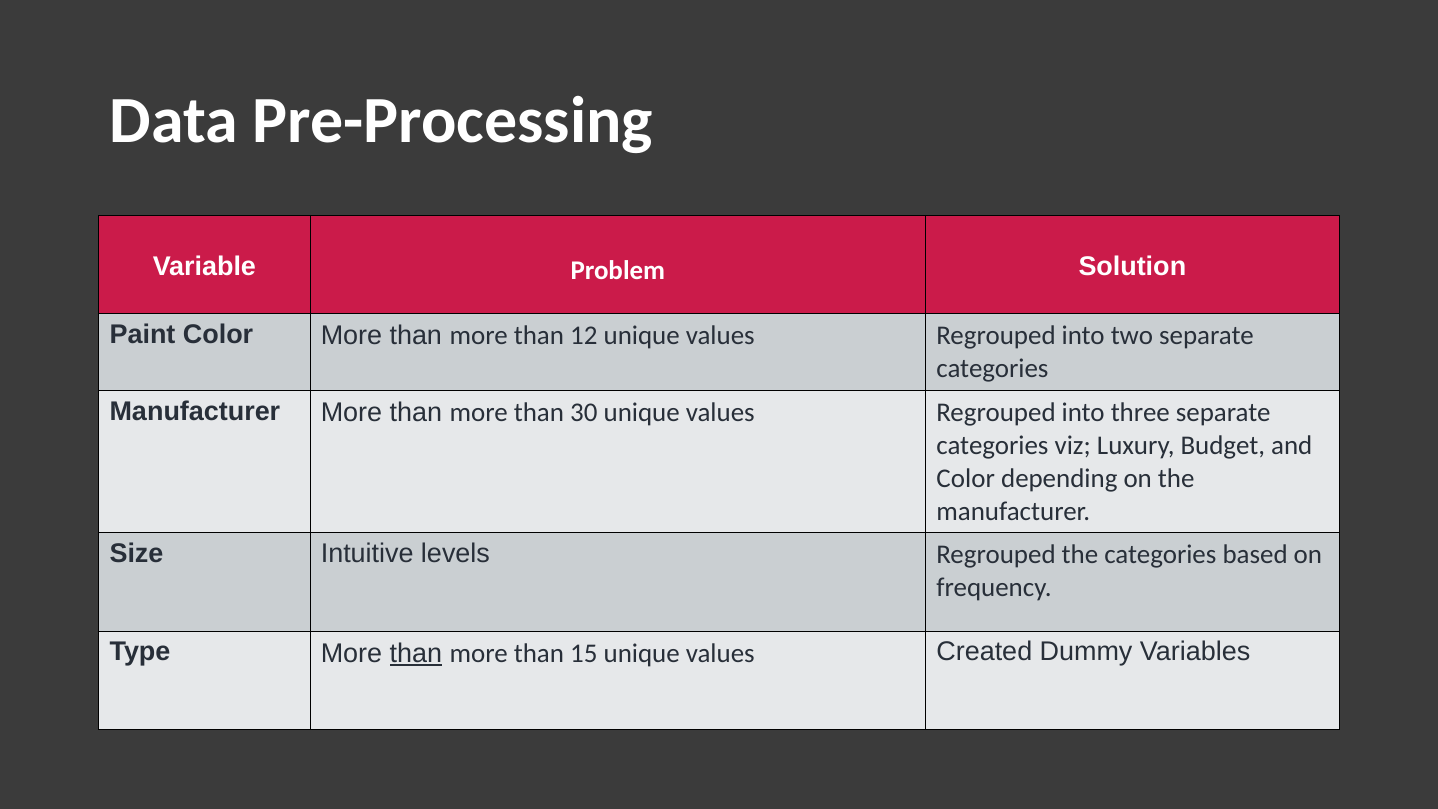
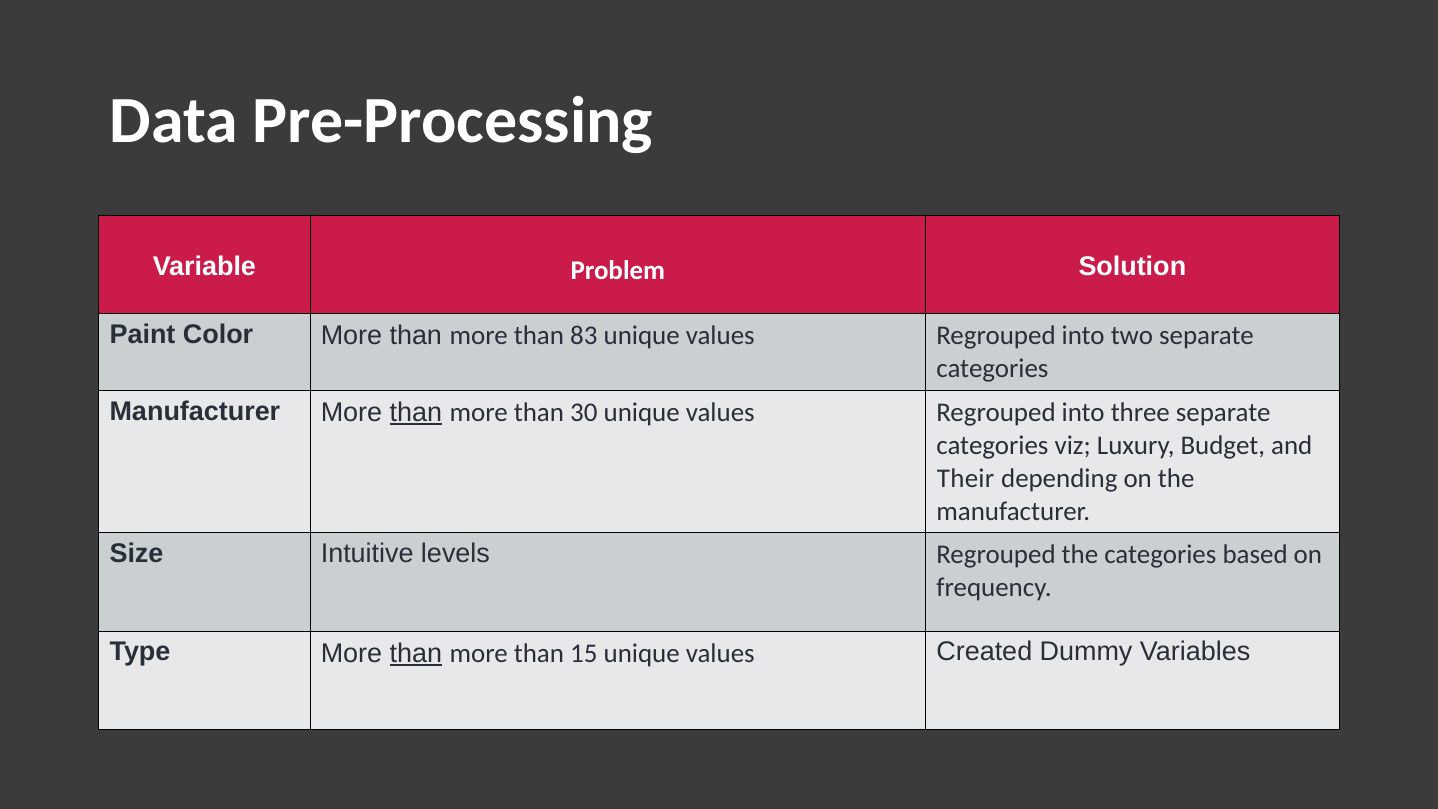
12: 12 -> 83 (584, 336)
than underline: none -> present (416, 412)
Color: Color -> Their (966, 478)
